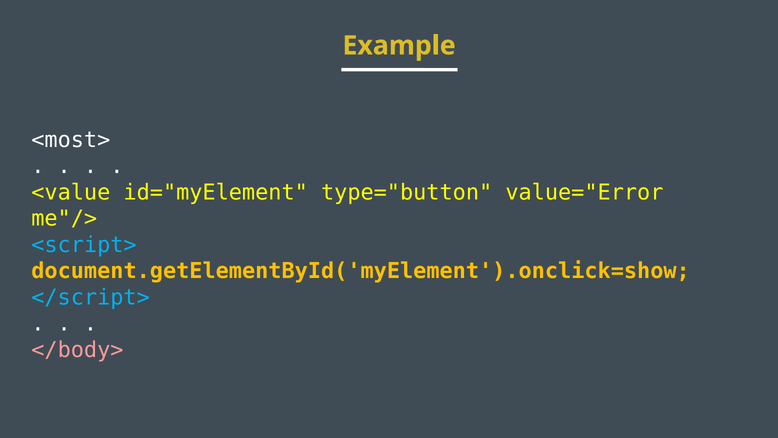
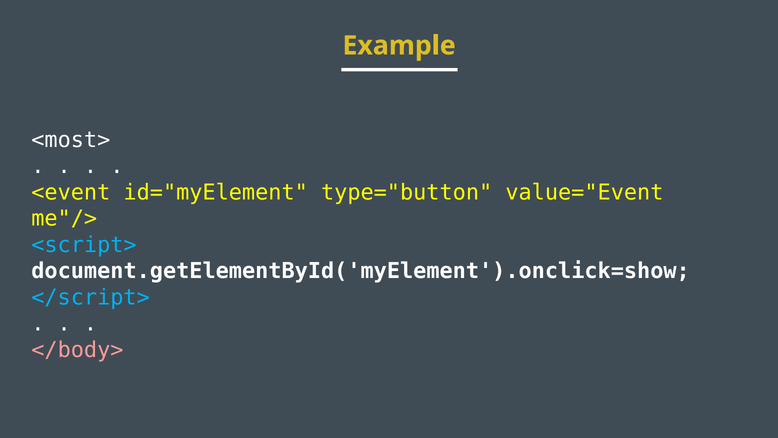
<value: <value -> <event (71, 192)
value="Error: value="Error -> value="Event (584, 192)
document.getElementById('myElement').onclick=show colour: yellow -> white (361, 271)
